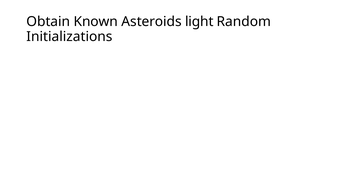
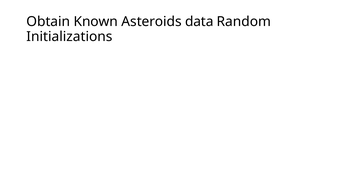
light: light -> data (199, 22)
